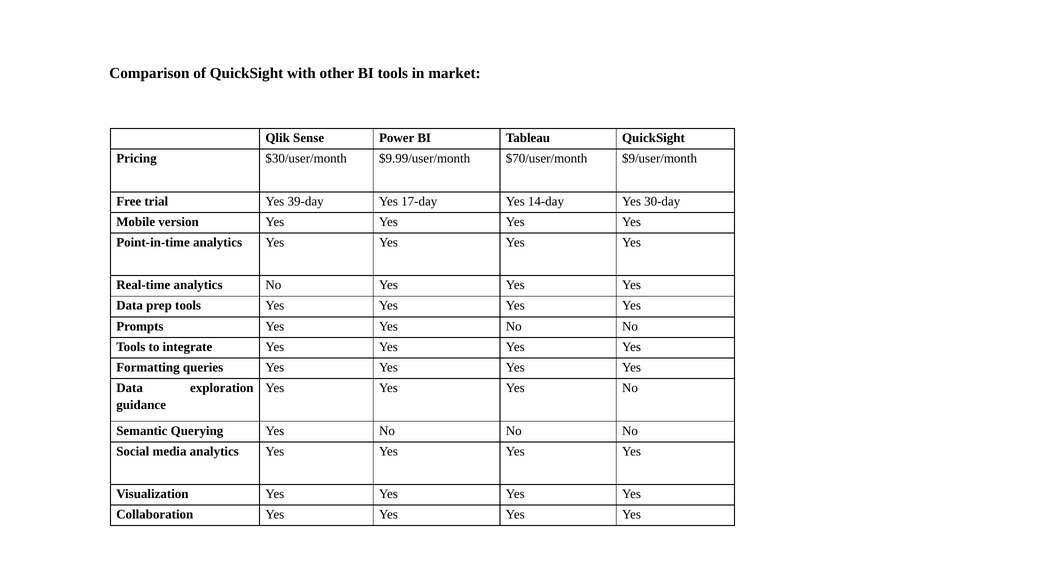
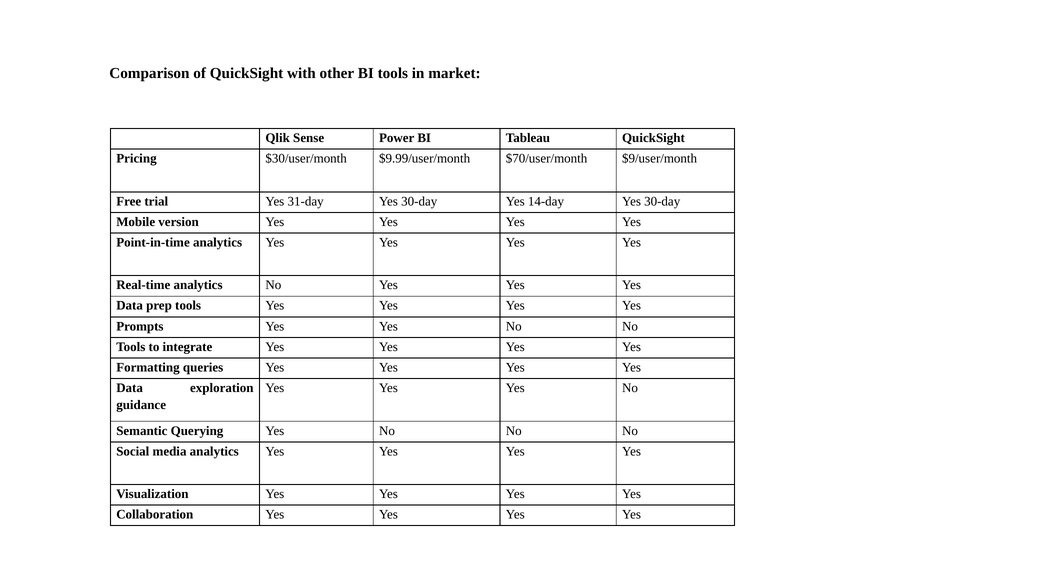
39-day: 39-day -> 31-day (306, 201)
17-day: 17-day -> 30-day (419, 201)
